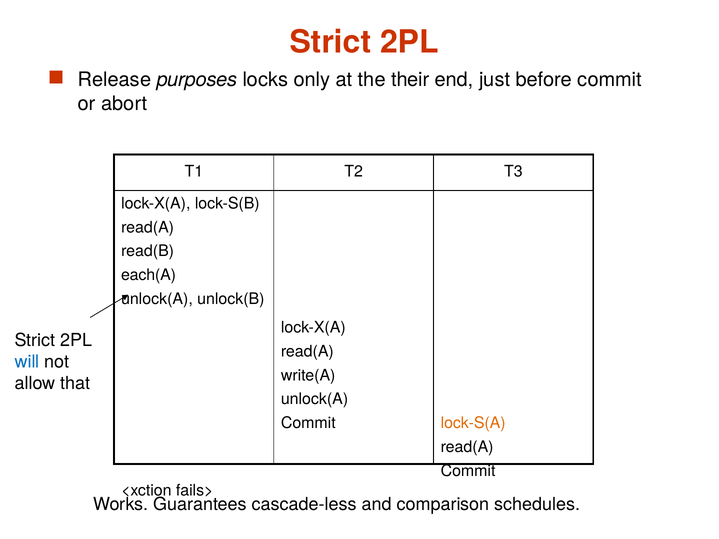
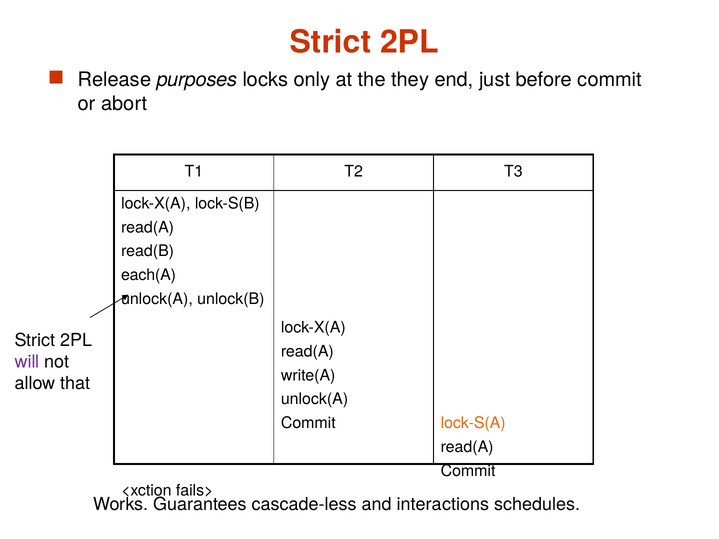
their: their -> they (410, 80)
will colour: blue -> purple (27, 362)
comparison: comparison -> interactions (443, 505)
